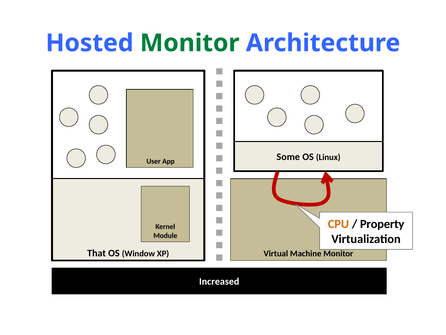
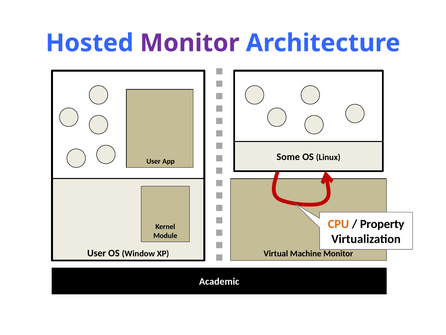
Monitor colour: green -> purple (190, 43)
That: That -> User (97, 253)
Increased: Increased -> Academic (219, 281)
